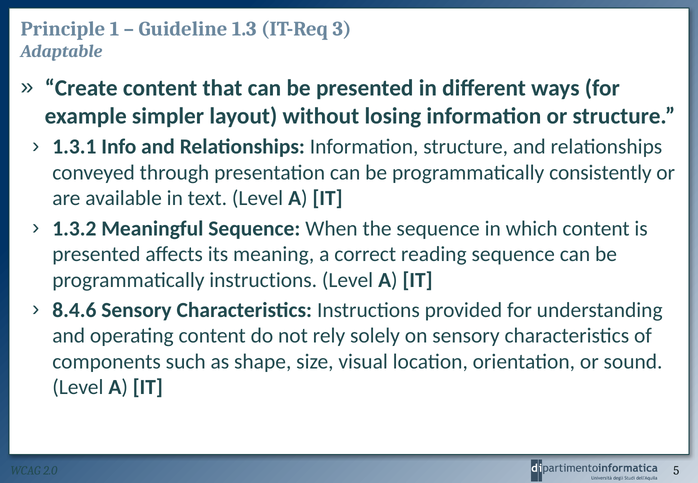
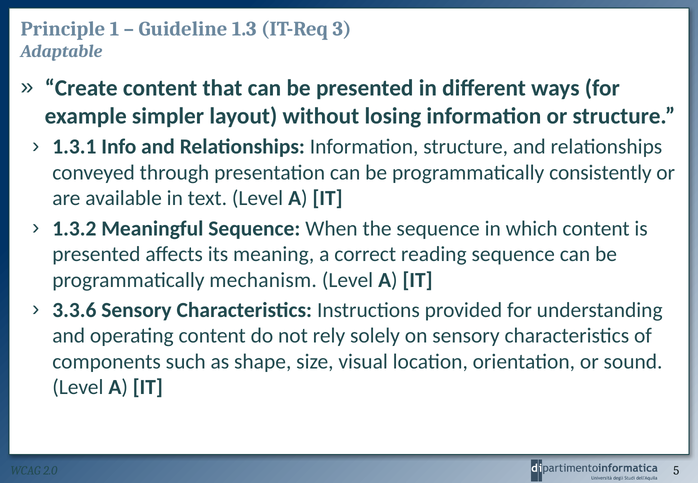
programmatically instructions: instructions -> mechanism (263, 280)
8.4.6: 8.4.6 -> 3.3.6 (74, 310)
